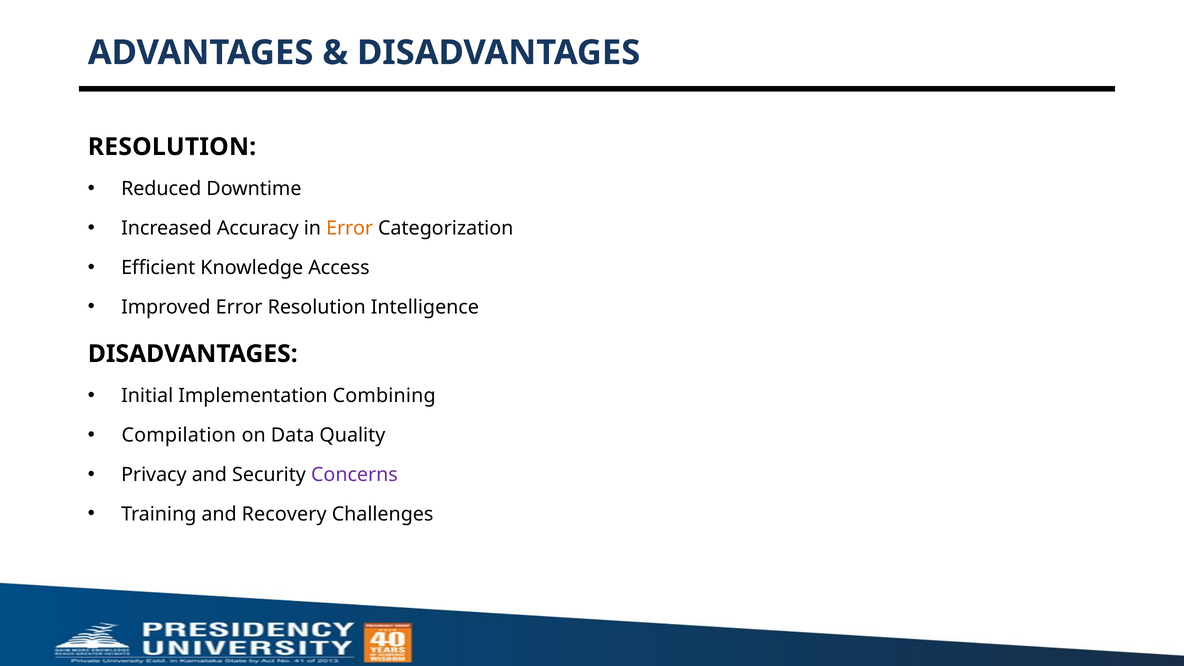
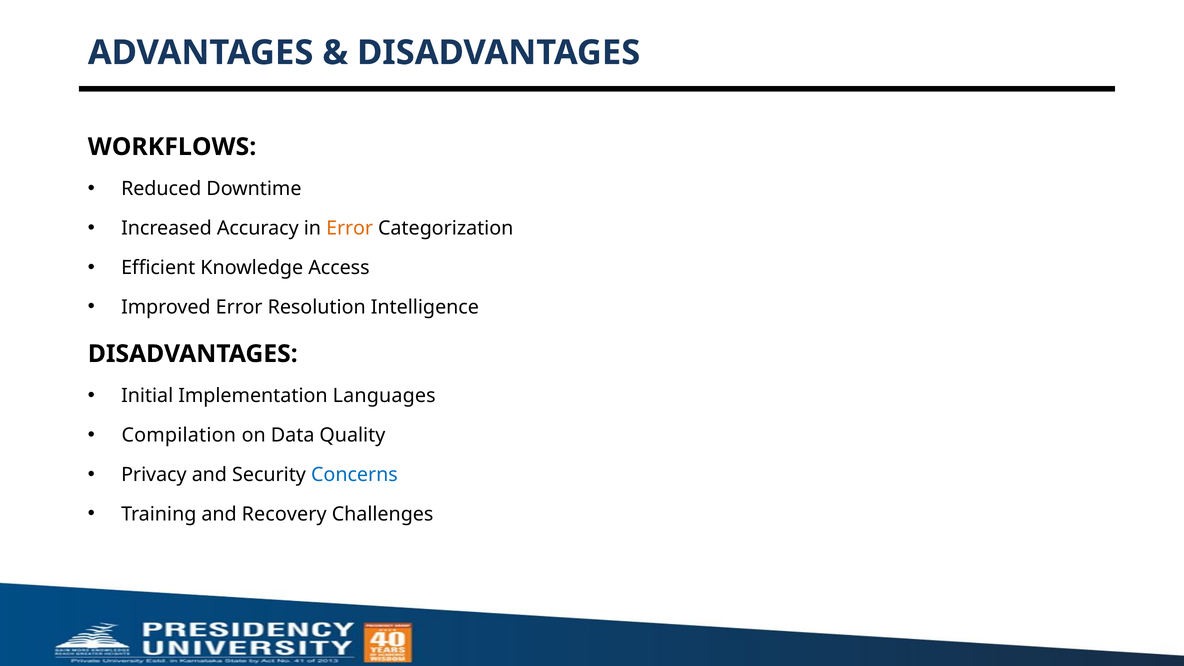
RESOLUTION: RESOLUTION -> WORKFLOWS (172, 147)
Combining: Combining -> Languages (384, 396)
Concerns colour: purple -> blue (354, 475)
